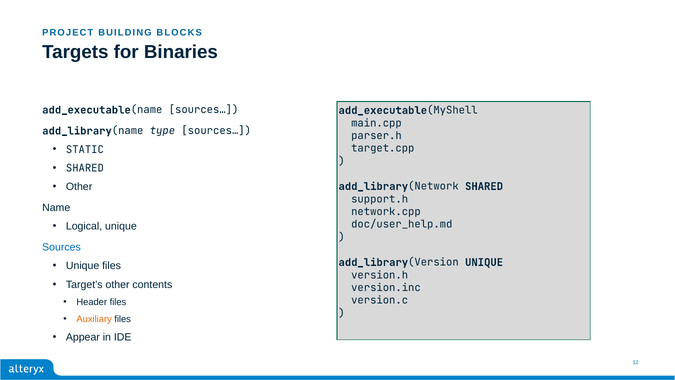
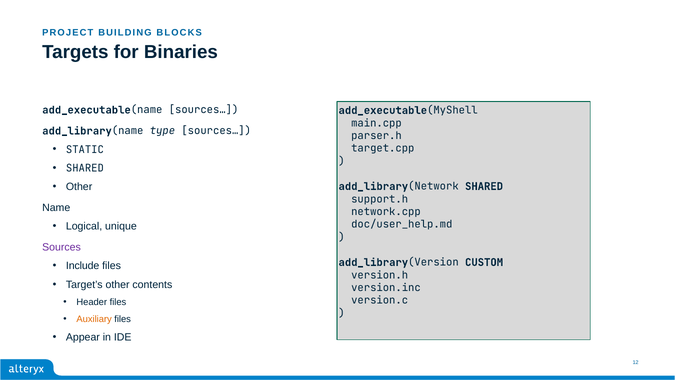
Sources colour: blue -> purple (62, 247)
add_library(Version UNIQUE: UNIQUE -> CUSTOM (484, 262)
Unique: Unique -> Include (83, 266)
